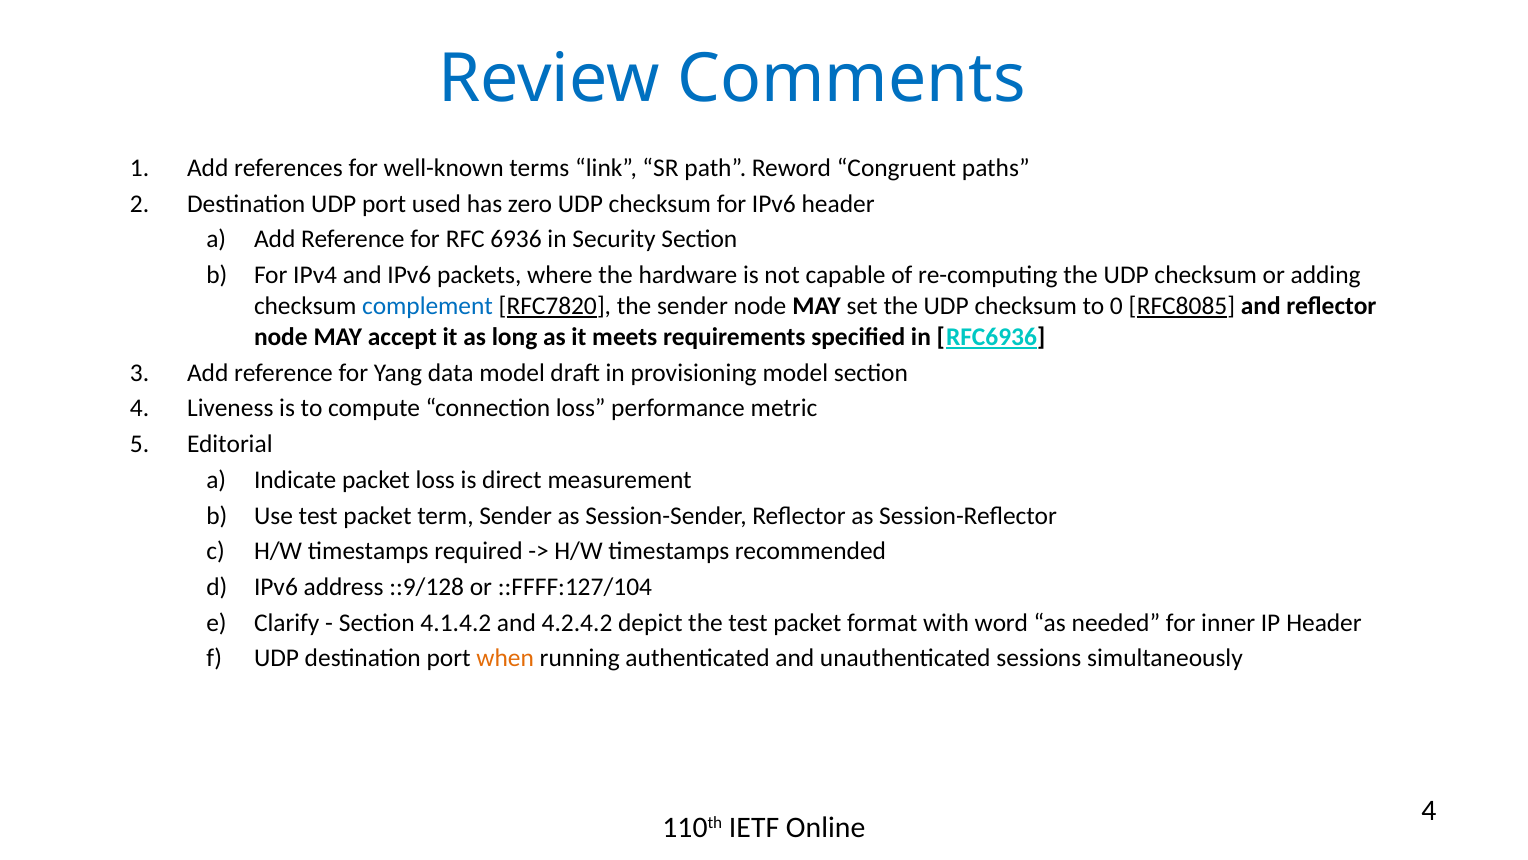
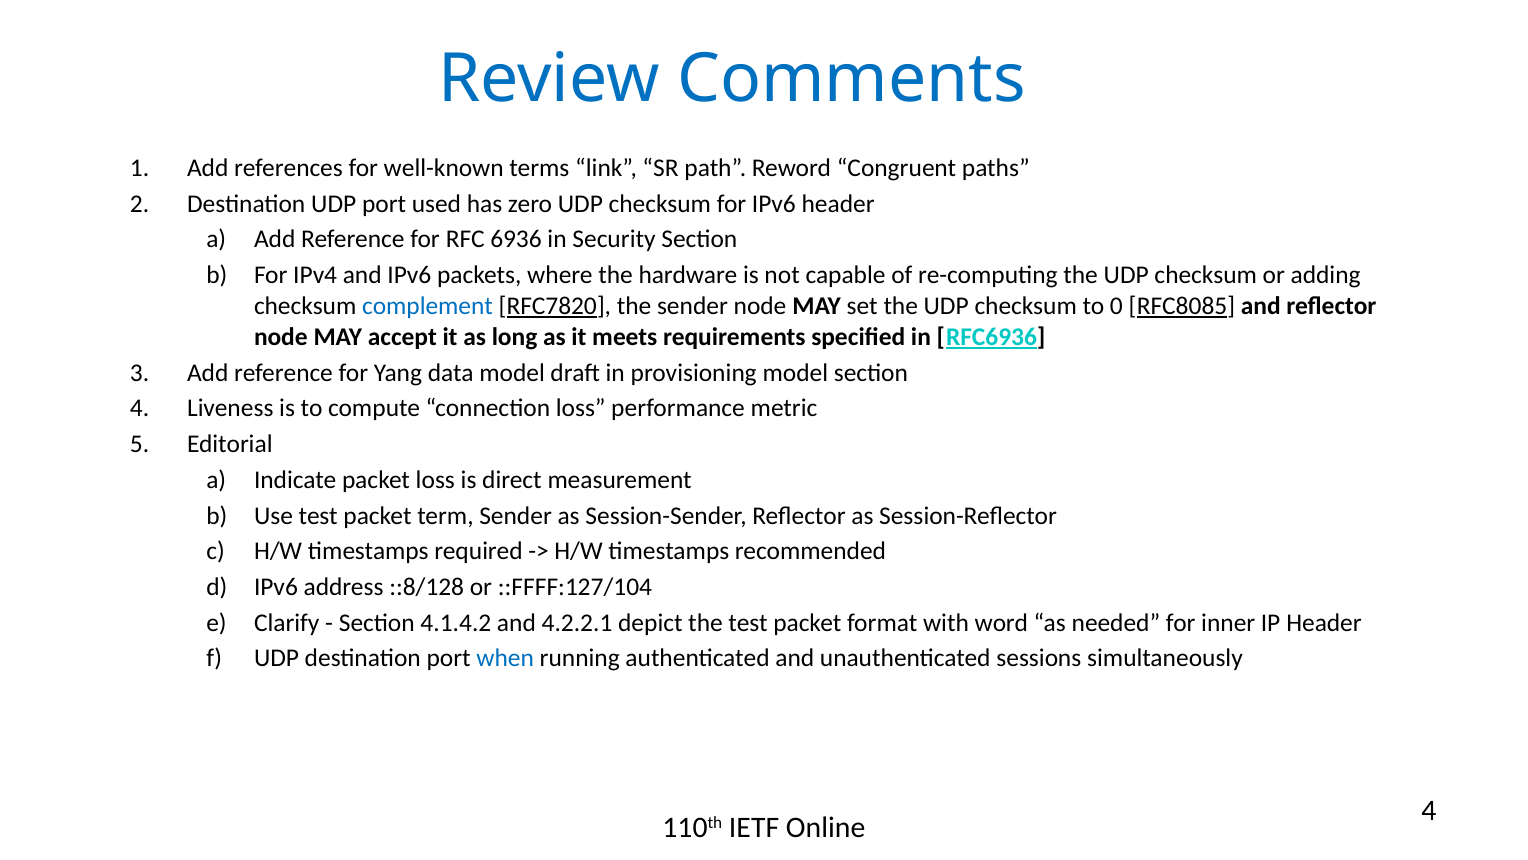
::9/128: ::9/128 -> ::8/128 (427, 587)
4.2.4.2: 4.2.4.2 -> 4.2.2.1 (577, 622)
when colour: orange -> blue (505, 658)
